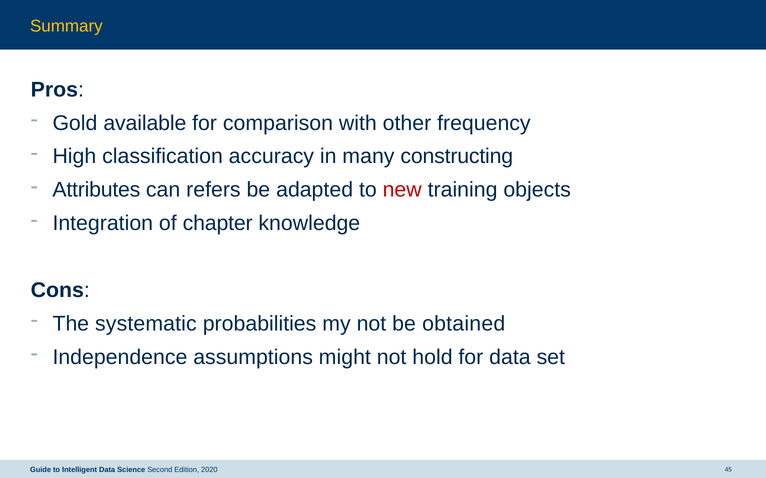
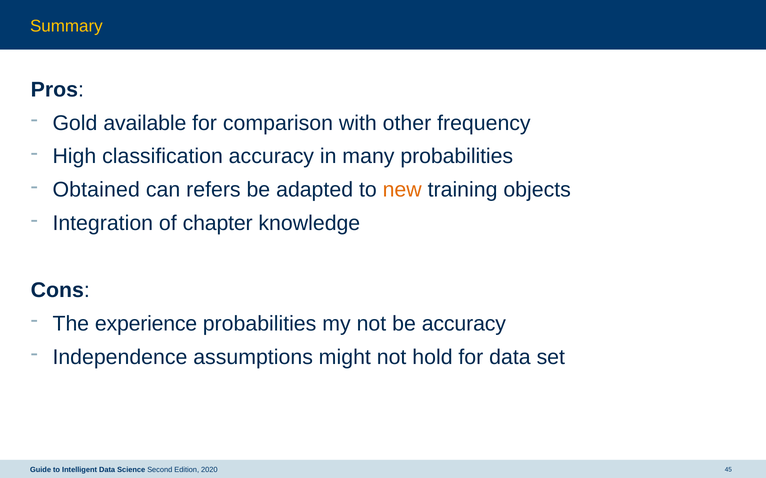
many constructing: constructing -> probabilities (457, 157)
Attributes: Attributes -> Obtained (96, 190)
new colour: red -> orange (402, 190)
systematic: systematic -> experience (146, 324)
be obtained: obtained -> accuracy (464, 324)
